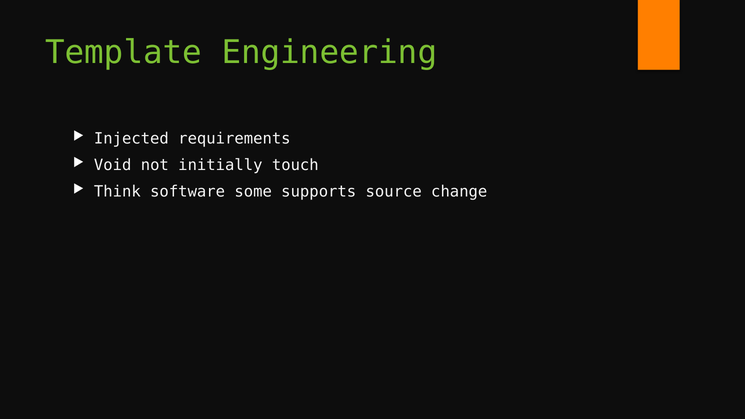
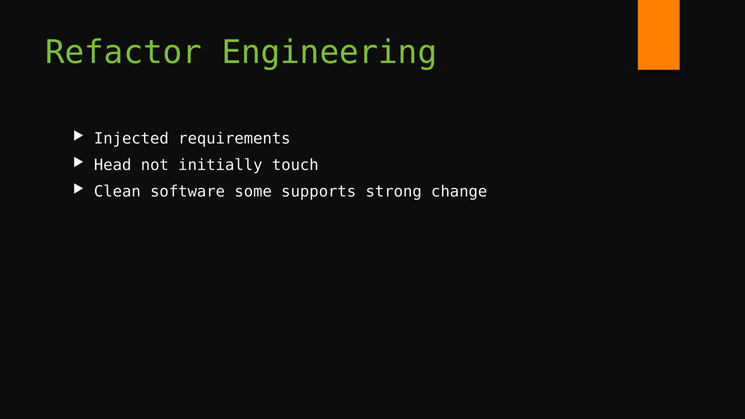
Template: Template -> Refactor (124, 52)
Void: Void -> Head (113, 165)
Think: Think -> Clean (117, 191)
source: source -> strong (394, 191)
